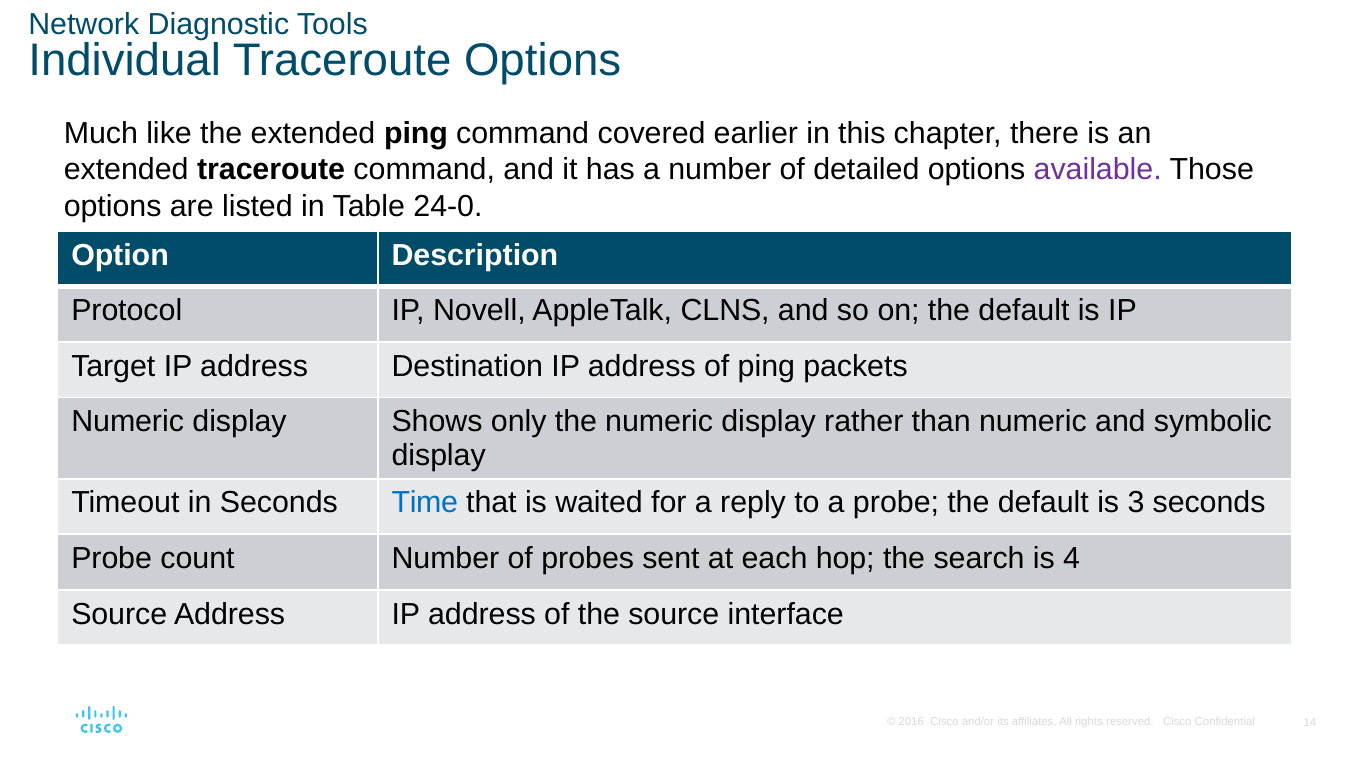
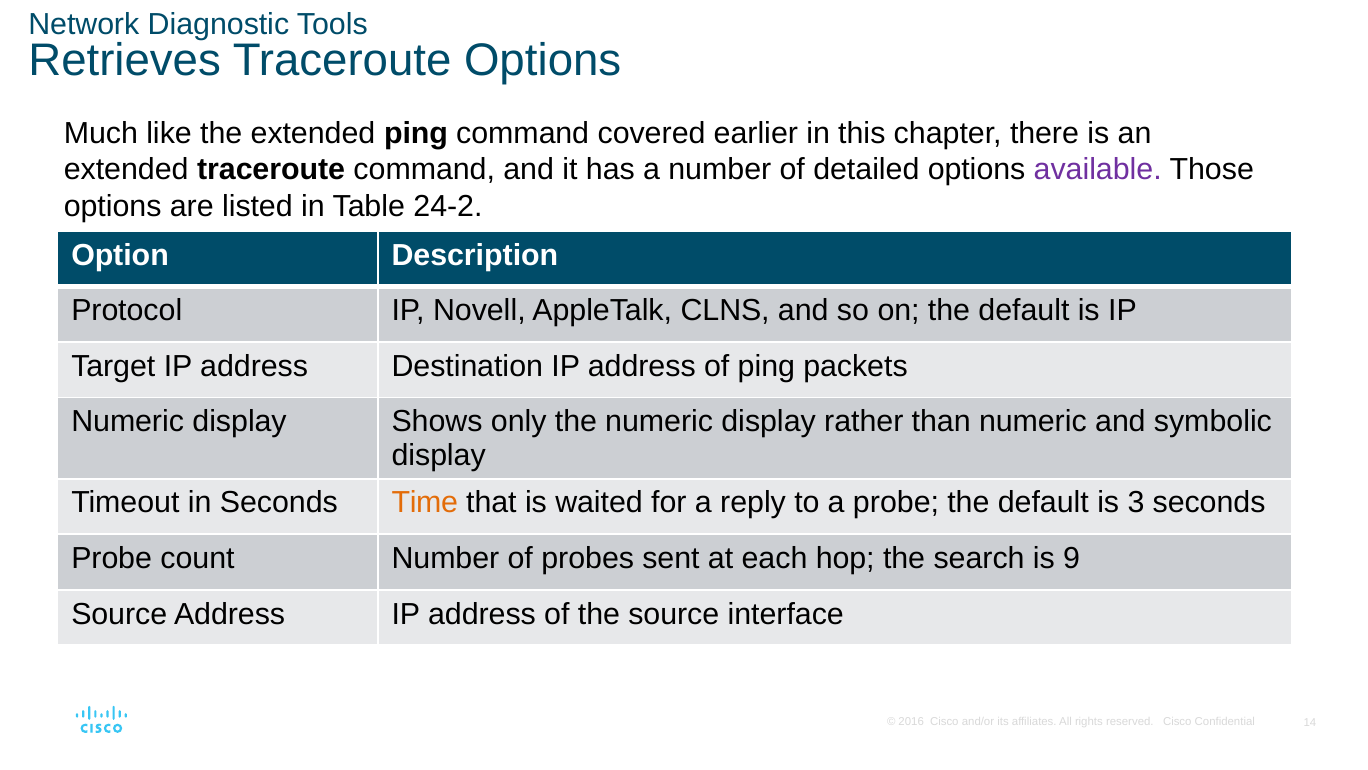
Individual: Individual -> Retrieves (125, 61)
24-0: 24-0 -> 24-2 (448, 206)
Time colour: blue -> orange (425, 503)
4: 4 -> 9 (1071, 558)
